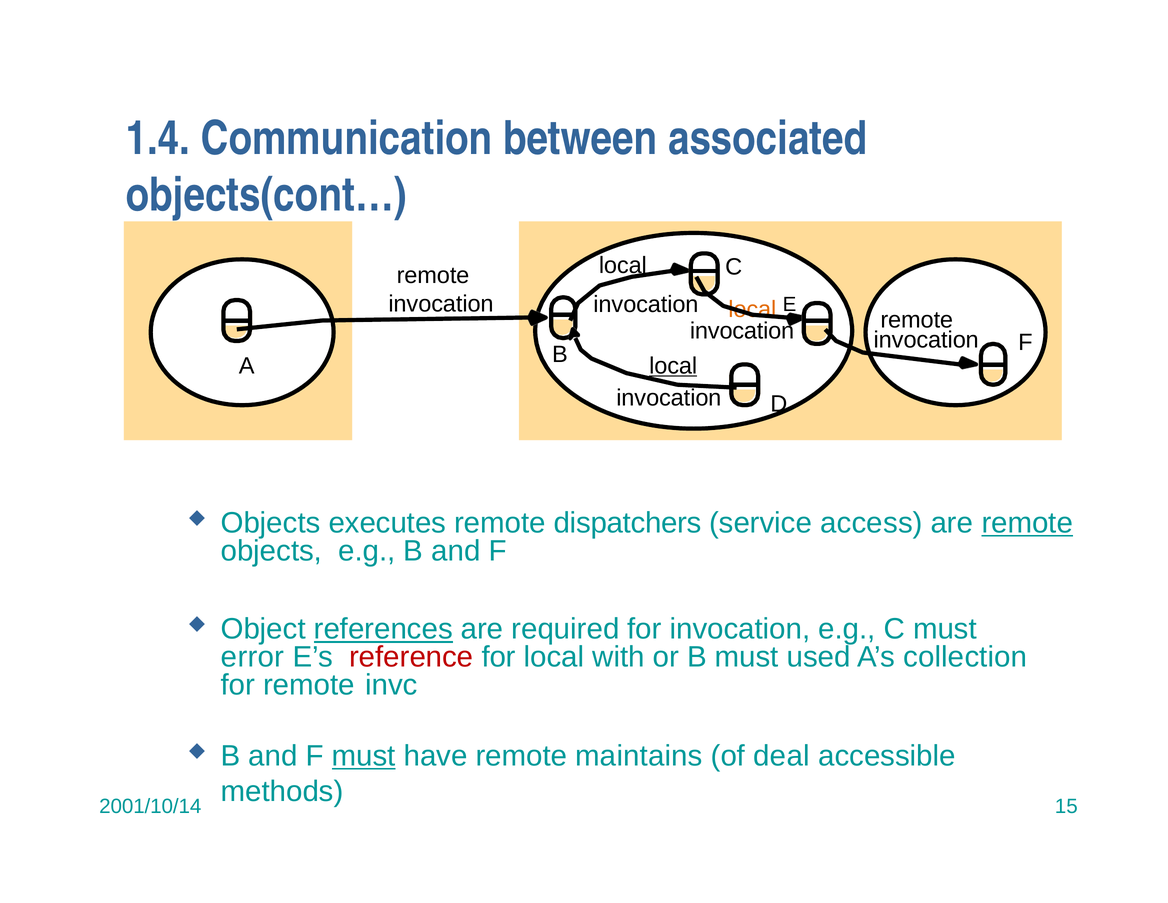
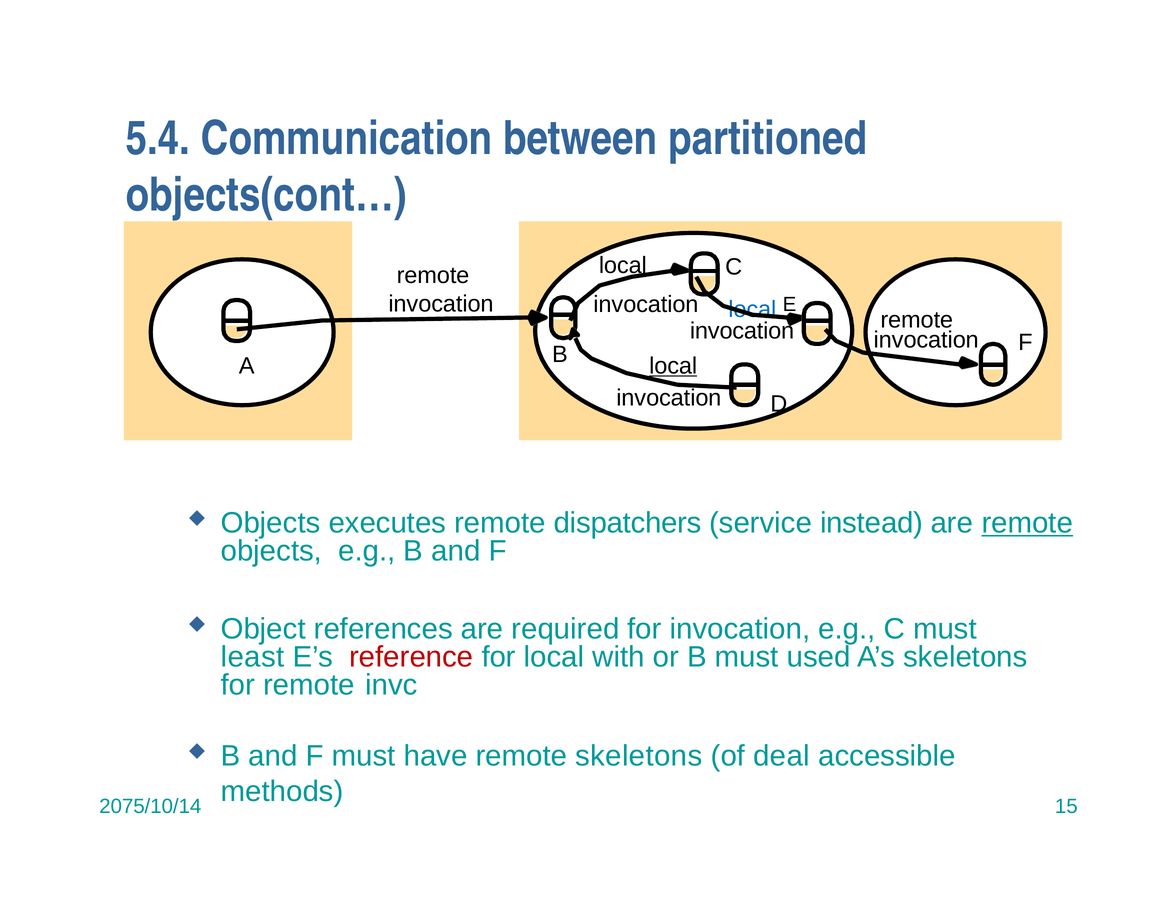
1.4: 1.4 -> 5.4 (158, 138)
associated: associated -> partitioned (768, 138)
local colour: orange -> blue (752, 309)
access: access -> instead (872, 523)
references underline: present -> none (383, 629)
error: error -> least (253, 657)
A’s collection: collection -> skeletons (965, 657)
must underline: present -> none (364, 756)
remote maintains: maintains -> skeletons (639, 756)
2001/10/14: 2001/10/14 -> 2075/10/14 (150, 806)
